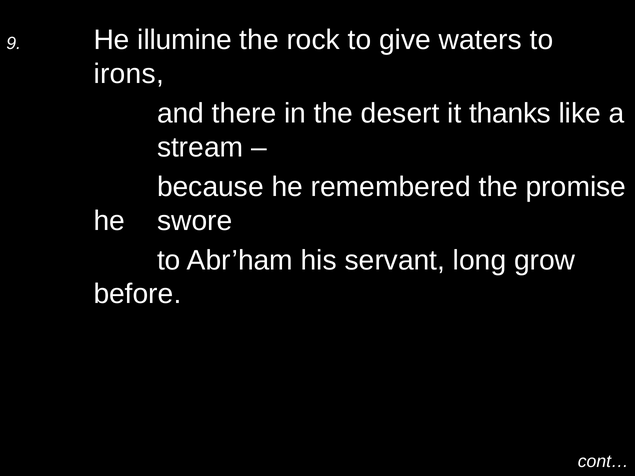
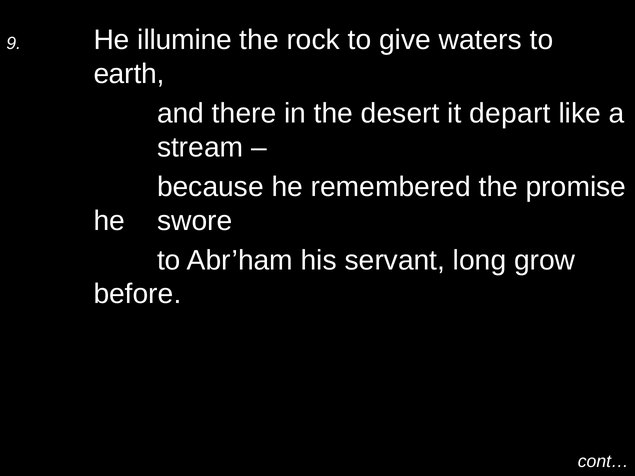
irons: irons -> earth (129, 74)
thanks: thanks -> depart (510, 114)
